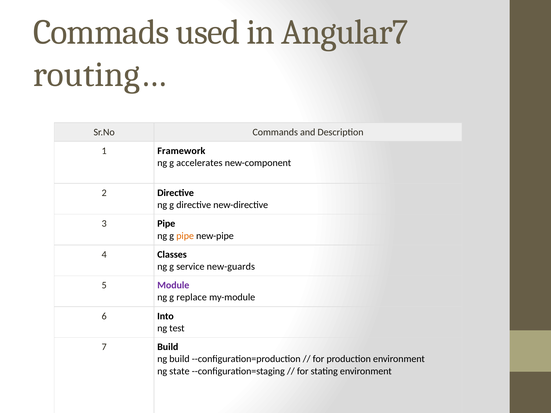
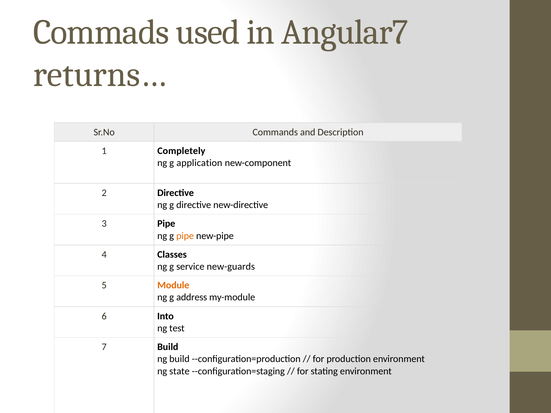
routing…: routing… -> returns… (100, 75)
Framework: Framework -> Completely (181, 151)
accelerates: accelerates -> application (199, 163)
Module colour: purple -> orange (173, 285)
replace: replace -> address (192, 298)
